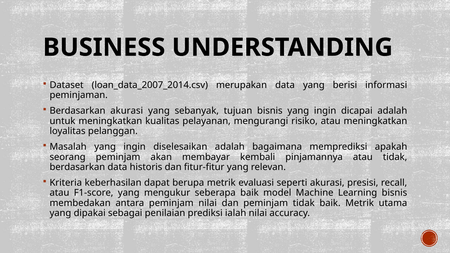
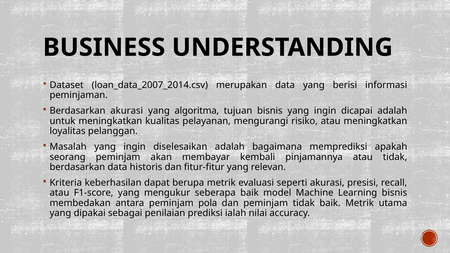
sebanyak: sebanyak -> algoritma (197, 111)
peminjam nilai: nilai -> pola (208, 203)
